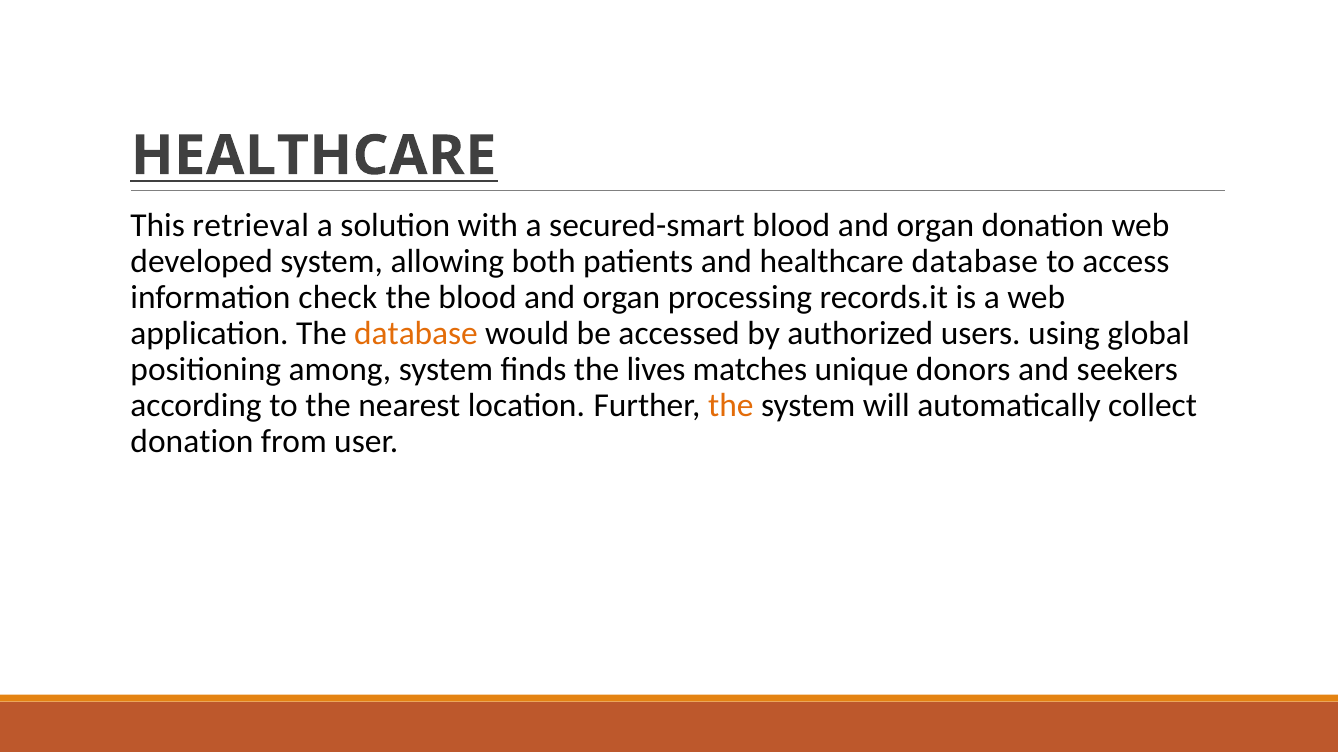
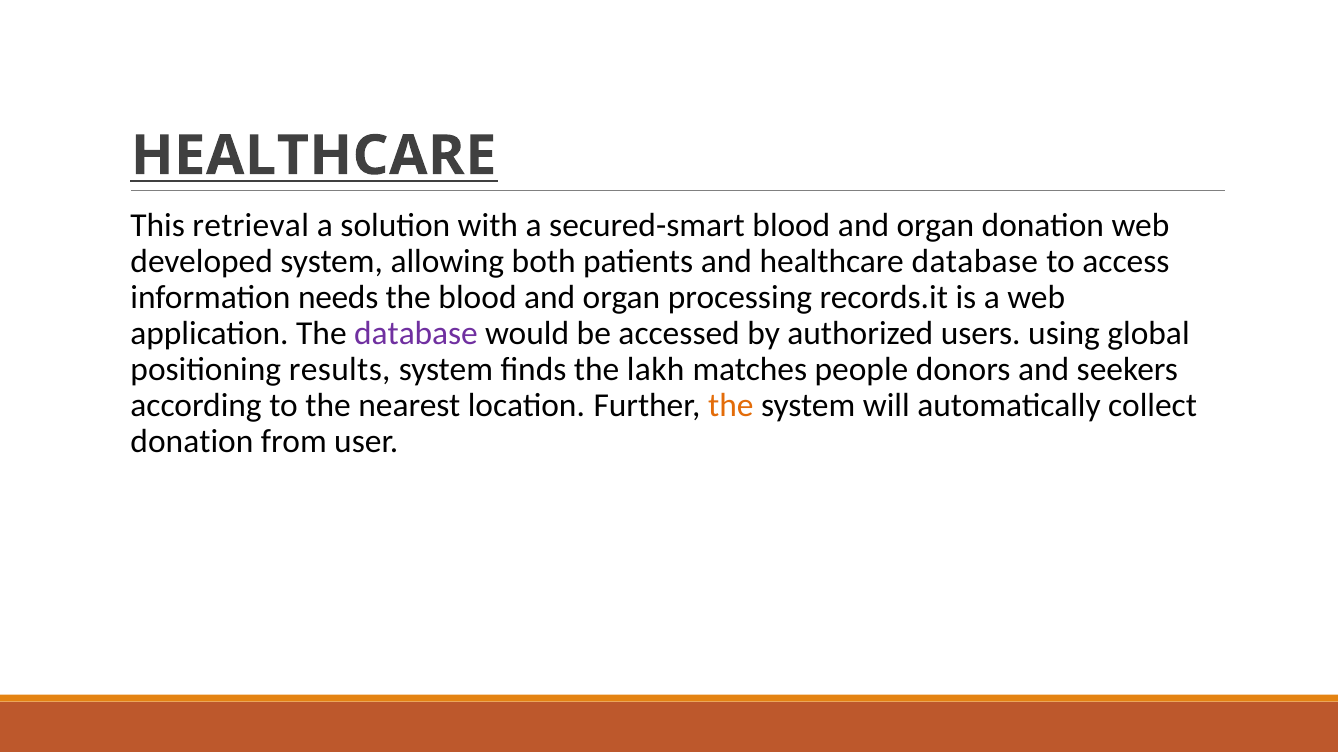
check: check -> needs (338, 298)
database colour: orange -> purple (416, 334)
among: among -> results (340, 370)
lives: lives -> lakh (656, 370)
unique: unique -> people (861, 370)
